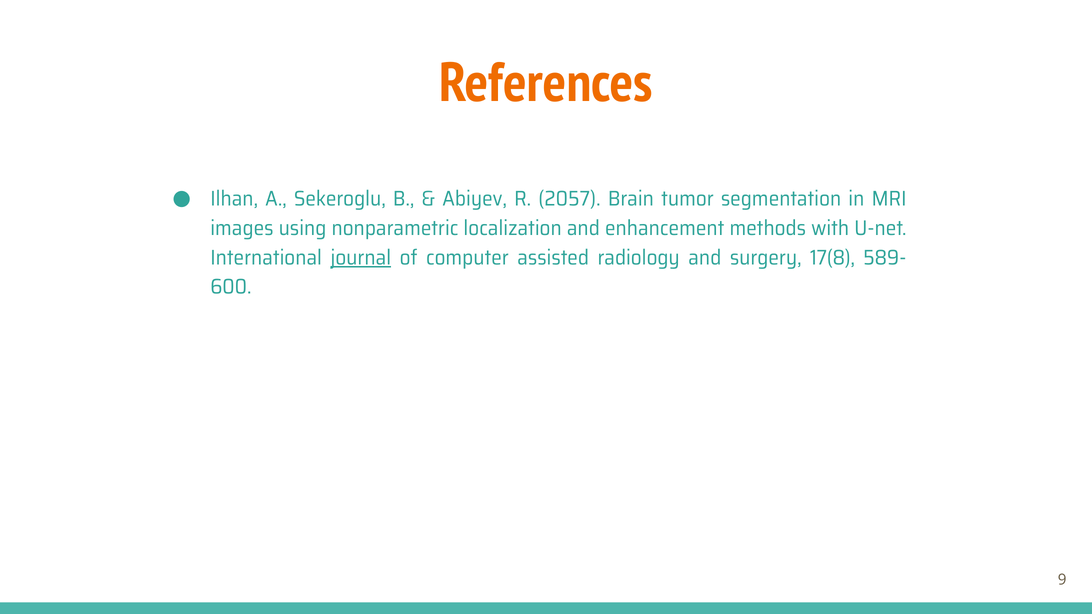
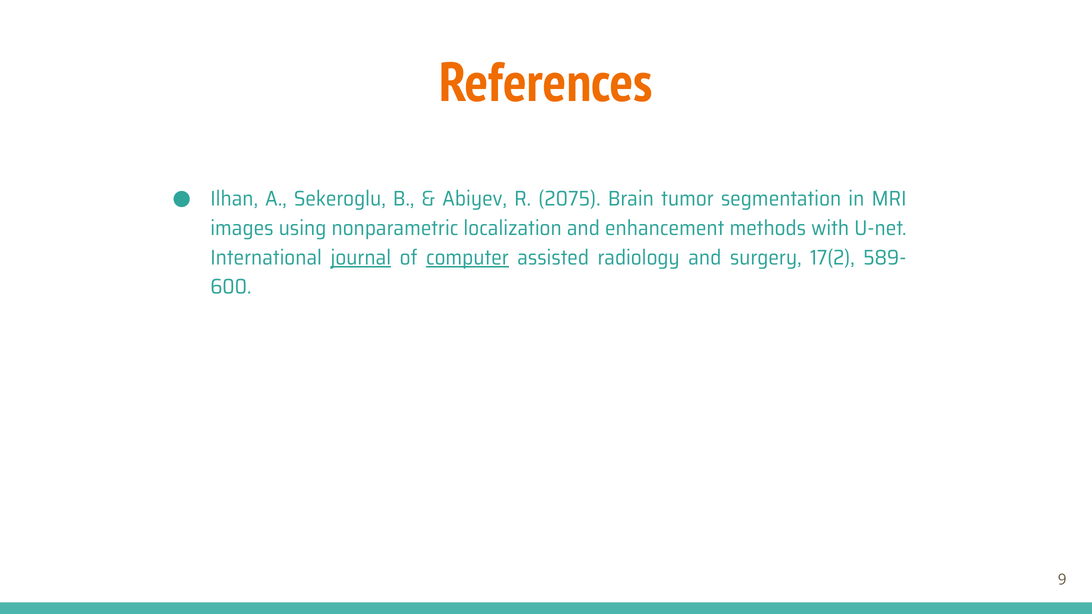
2057: 2057 -> 2075 (569, 199)
computer underline: none -> present (467, 258)
17(8: 17(8 -> 17(2 (832, 258)
